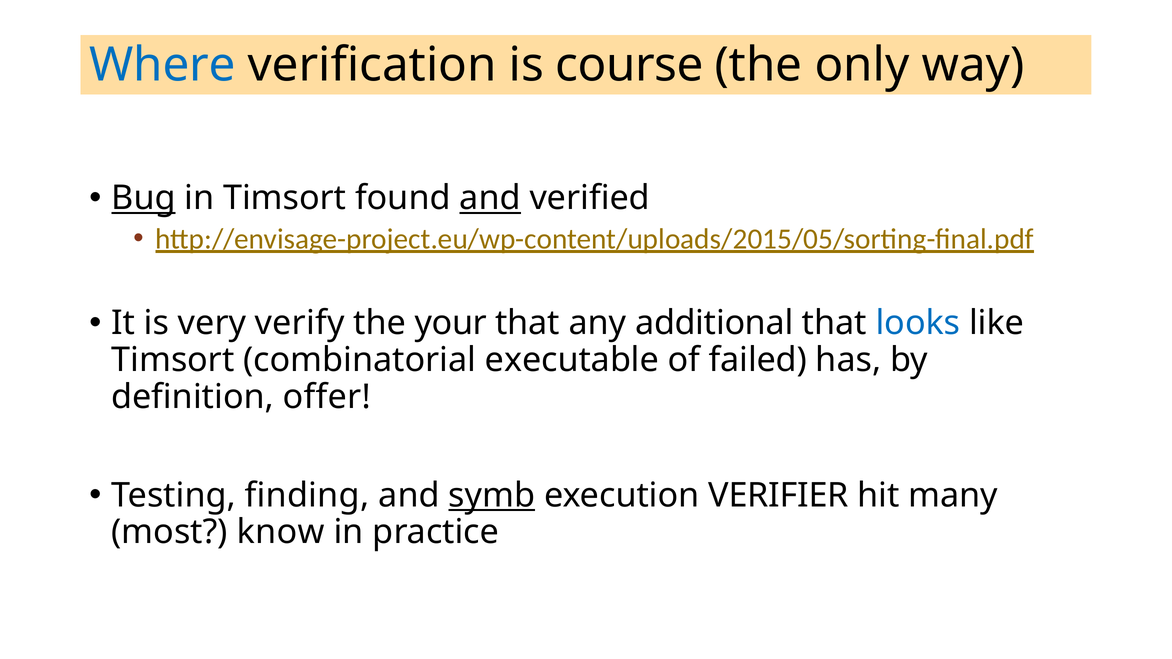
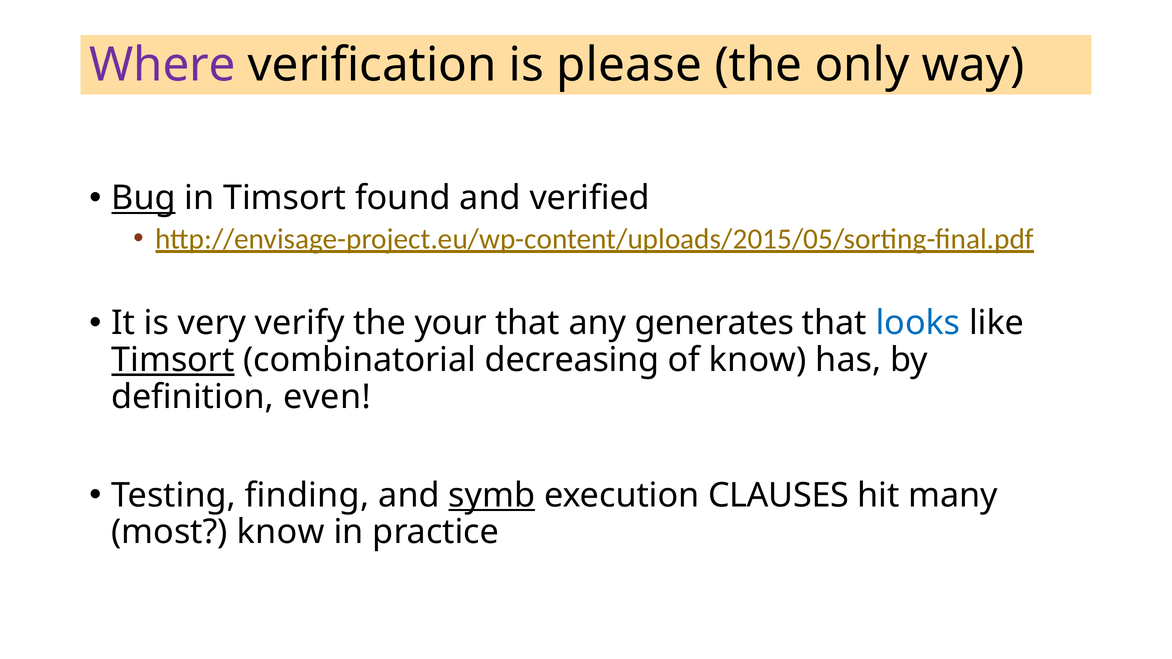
Where colour: blue -> purple (162, 65)
course: course -> please (629, 65)
and underline: present -> none (490, 198)
additional: additional -> generates (714, 323)
Timsort underline: none -> present (173, 360)
executable: executable -> decreasing (572, 360)
of failed: failed -> know (758, 360)
offer: offer -> even (327, 397)
VERIFIER: VERIFIER -> CLAUSES (779, 495)
